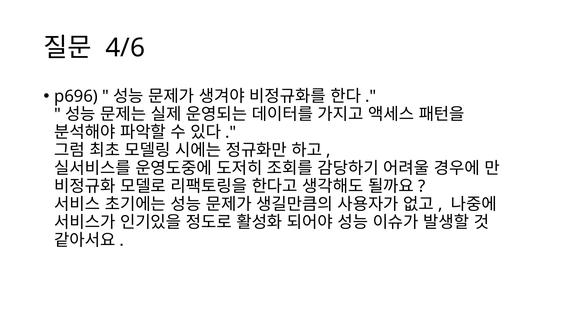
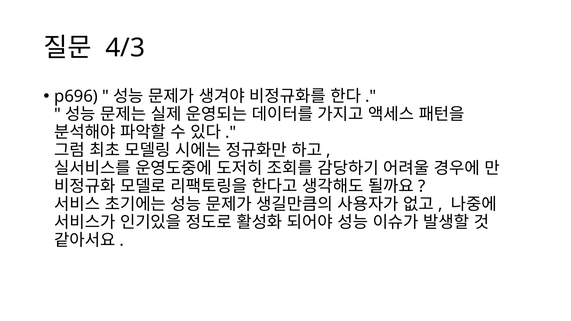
4/6: 4/6 -> 4/3 (125, 48)
